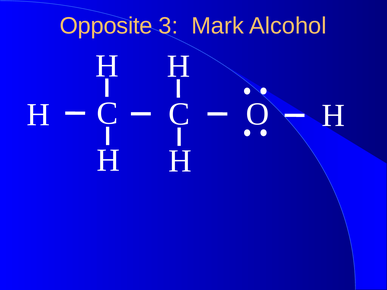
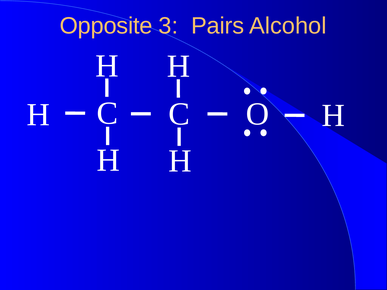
Mark: Mark -> Pairs (218, 26)
